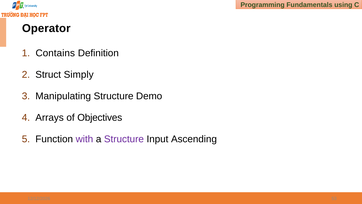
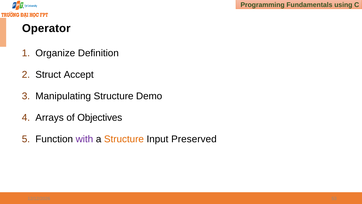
Contains: Contains -> Organize (55, 53)
Simply: Simply -> Accept (79, 74)
Structure colour: purple -> orange (124, 139)
Ascending: Ascending -> Preserved (194, 139)
